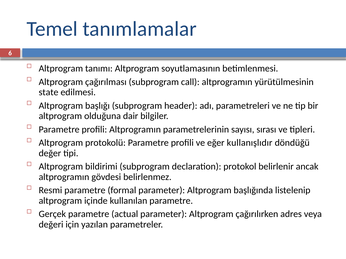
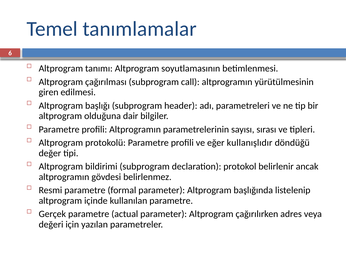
state: state -> giren (49, 92)
